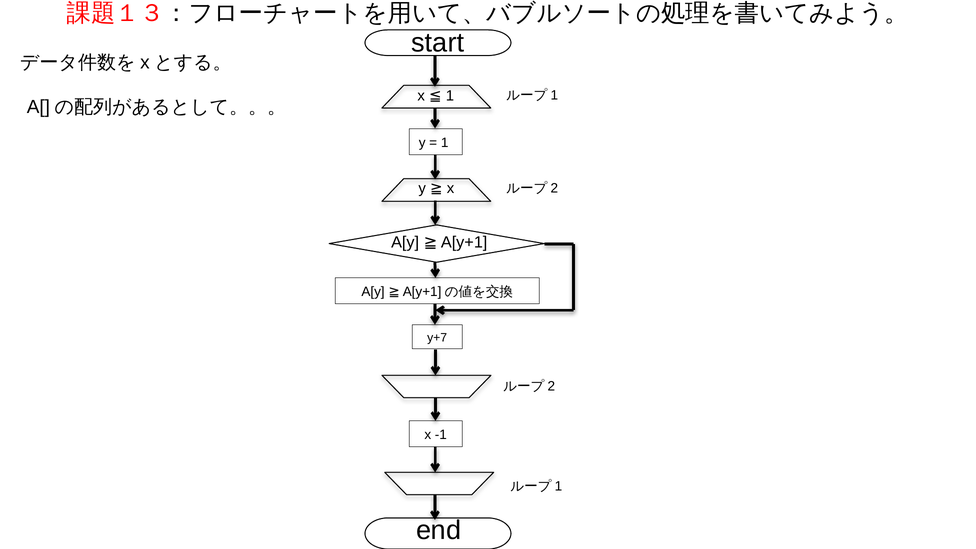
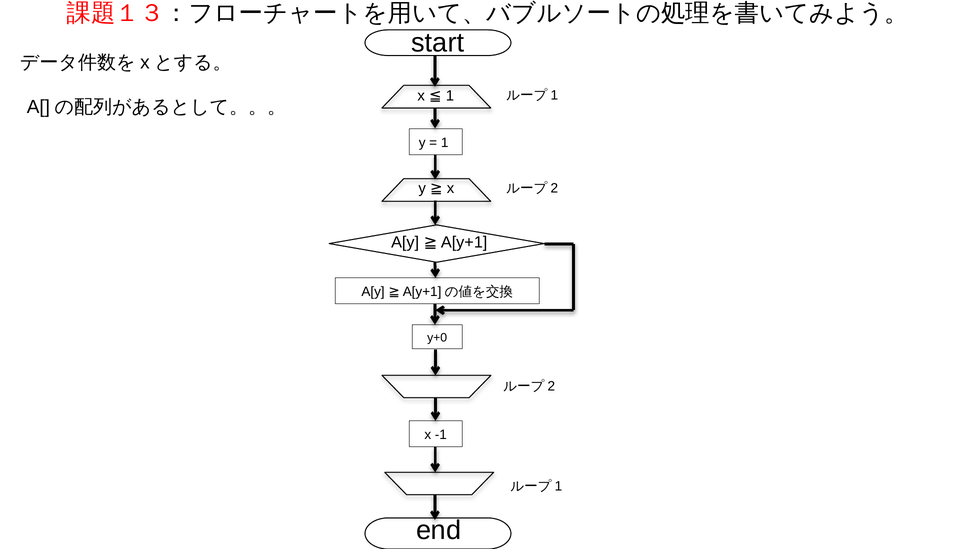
y+7: y+7 -> y+0 (437, 338)
